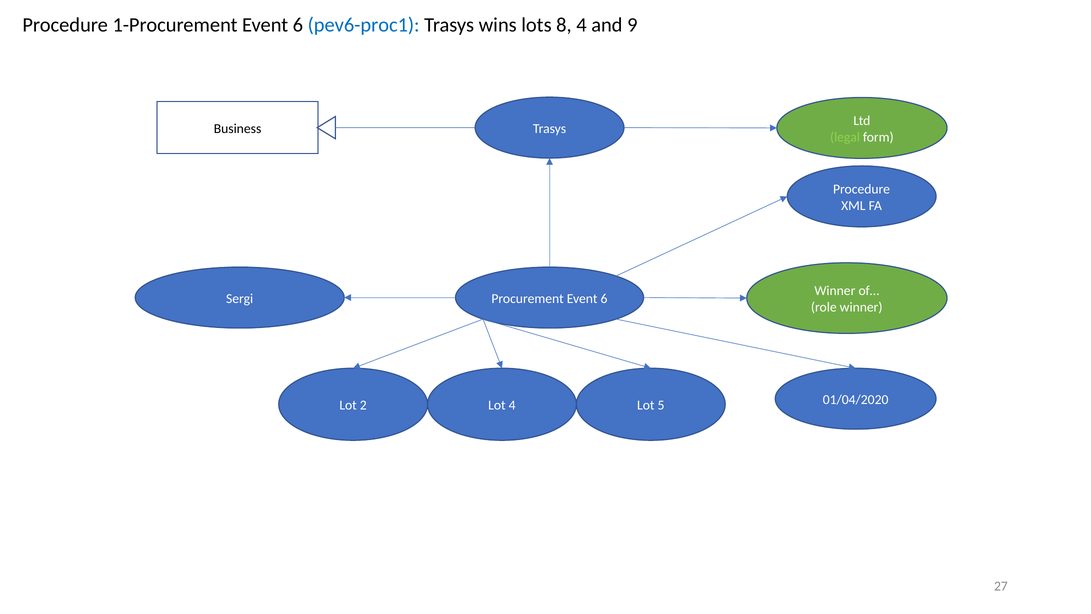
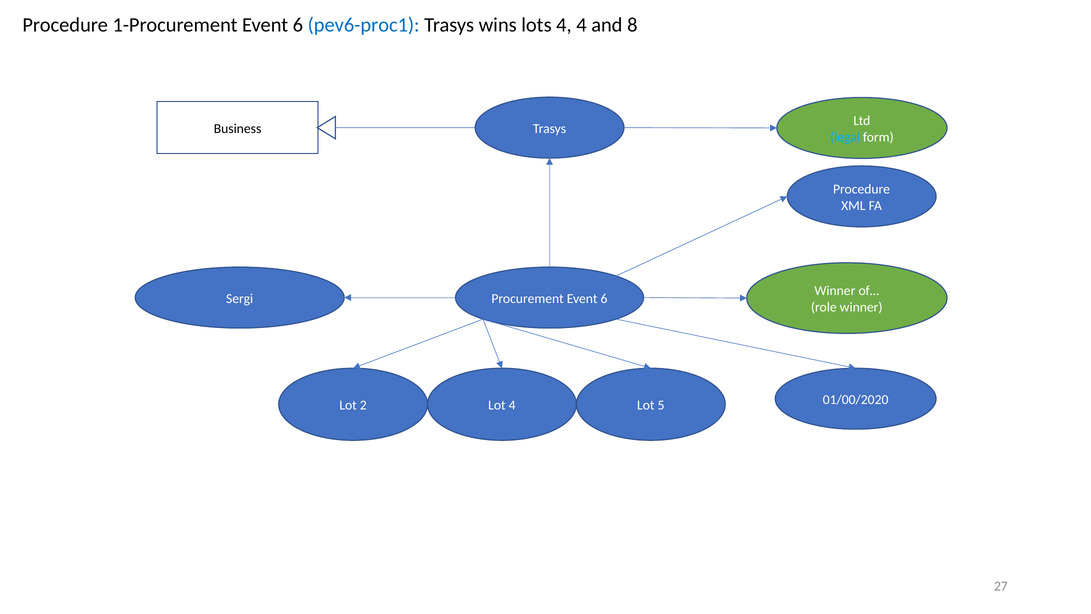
lots 8: 8 -> 4 (564, 25)
9: 9 -> 8 (632, 25)
legal colour: light green -> light blue (845, 137)
01/04/2020: 01/04/2020 -> 01/00/2020 (856, 399)
